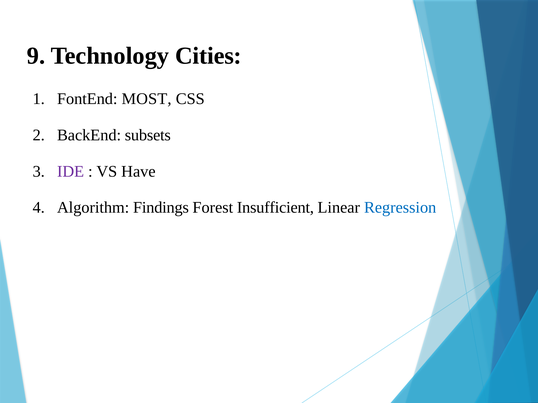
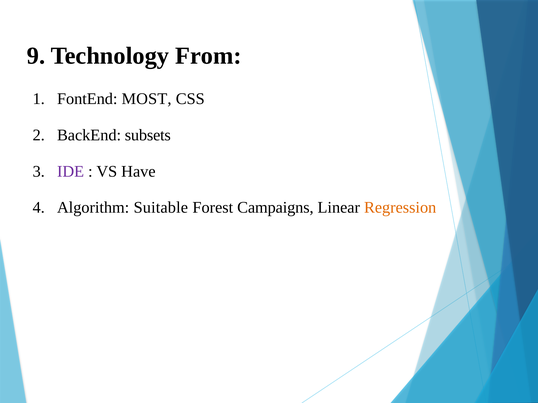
Cities: Cities -> From (208, 56)
Findings: Findings -> Suitable (161, 208)
Insufficient: Insufficient -> Campaigns (275, 208)
Regression colour: blue -> orange (400, 208)
